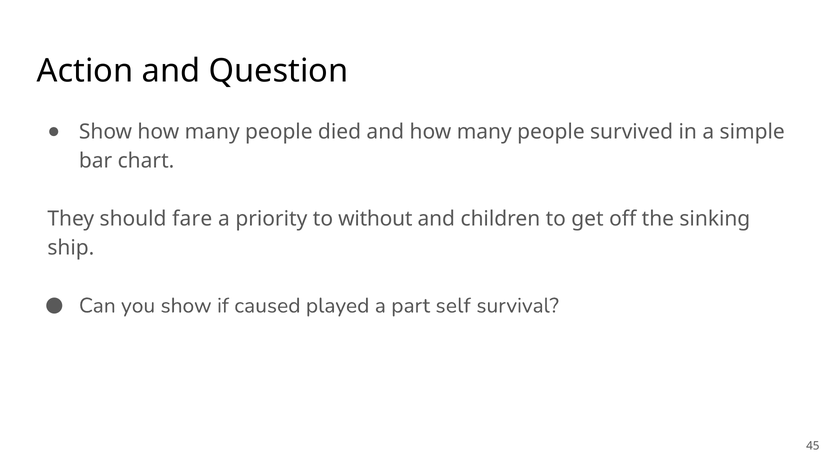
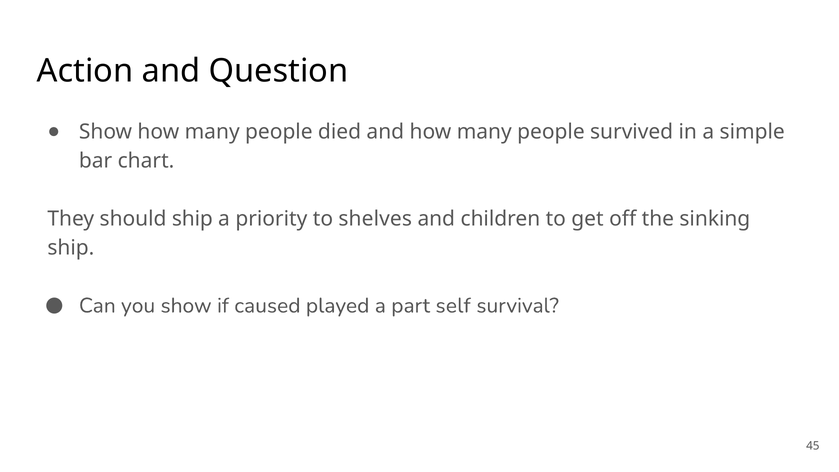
should fare: fare -> ship (192, 219)
without: without -> shelves (375, 219)
